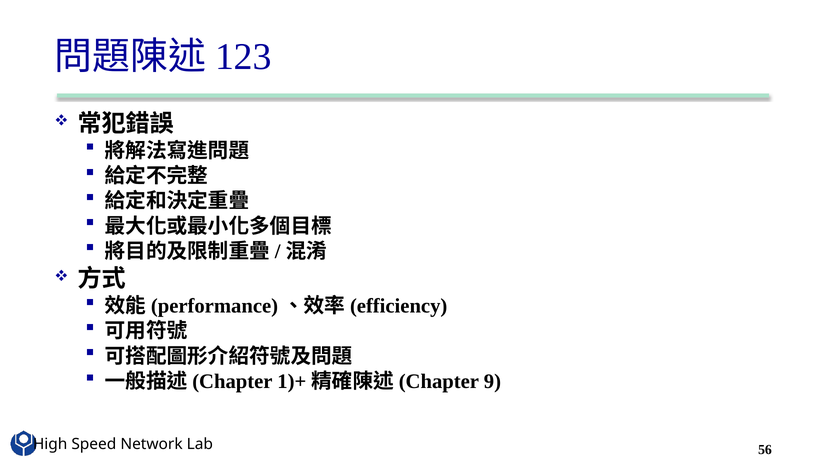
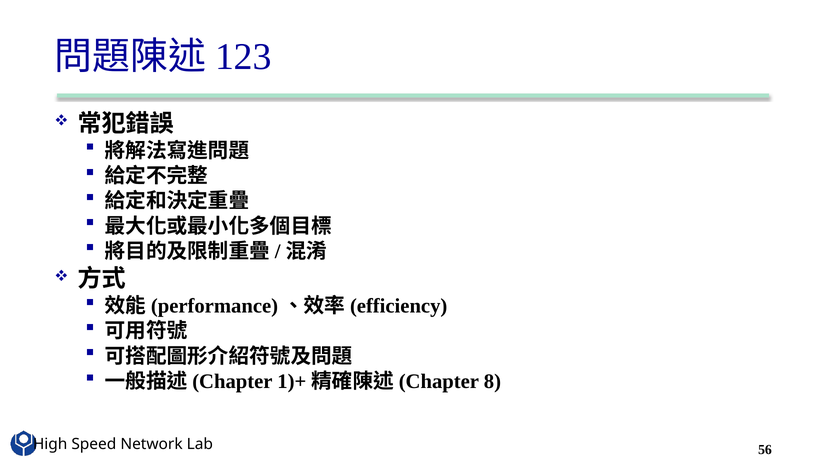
9: 9 -> 8 (492, 382)
